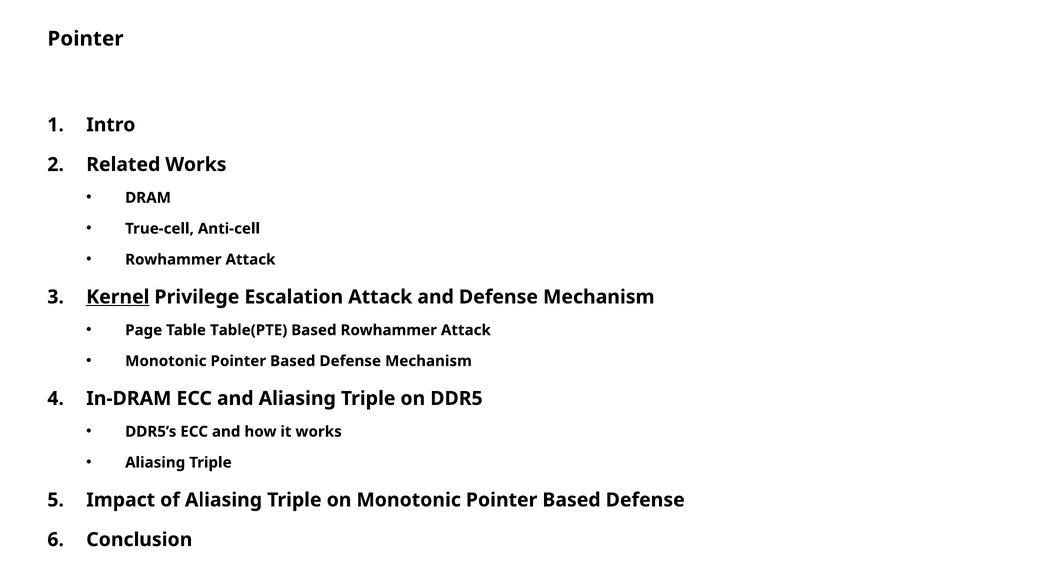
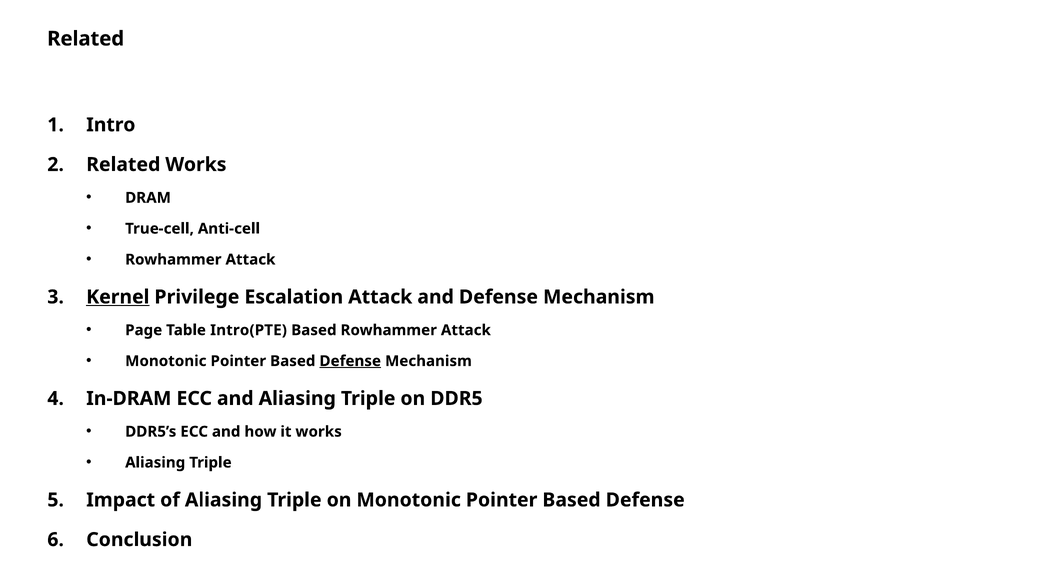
Pointer: Pointer -> Related (86, 39)
Table(PTE: Table(PTE -> Intro(PTE (249, 330)
Defense underline: none -> present (350, 361)
